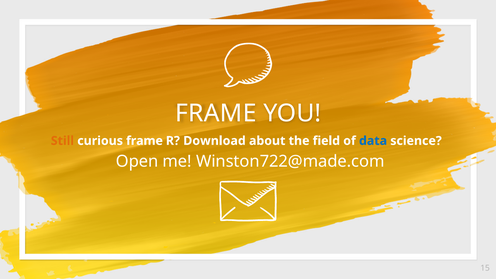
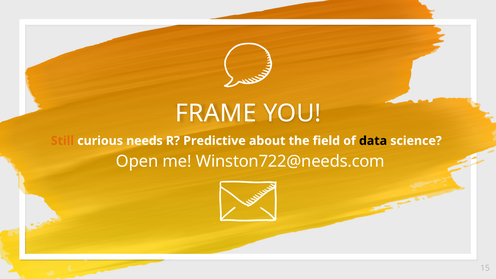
curious frame: frame -> needs (144, 141)
Download: Download -> Predictive (214, 141)
data colour: blue -> black (373, 141)
Winston722@made.com: Winston722@made.com -> Winston722@needs.com (290, 161)
